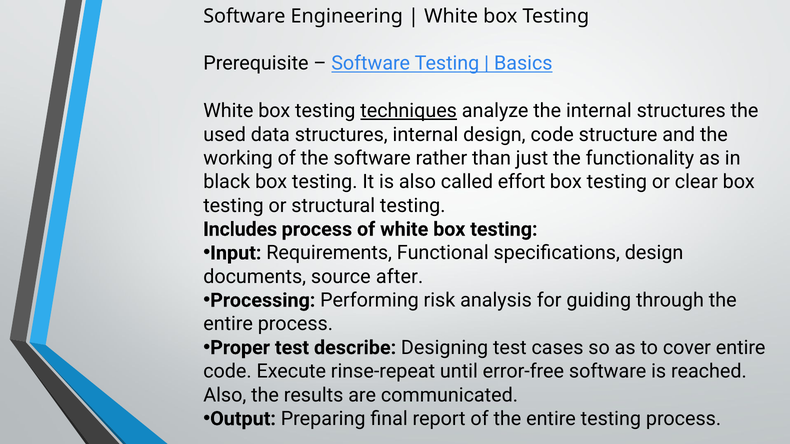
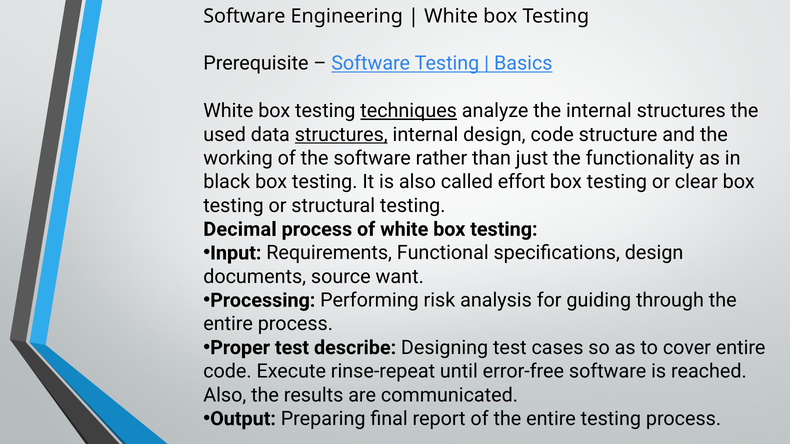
structures underline: none -> present (341, 135)
Includes: Includes -> Decimal (240, 229)
after: after -> want (400, 277)
